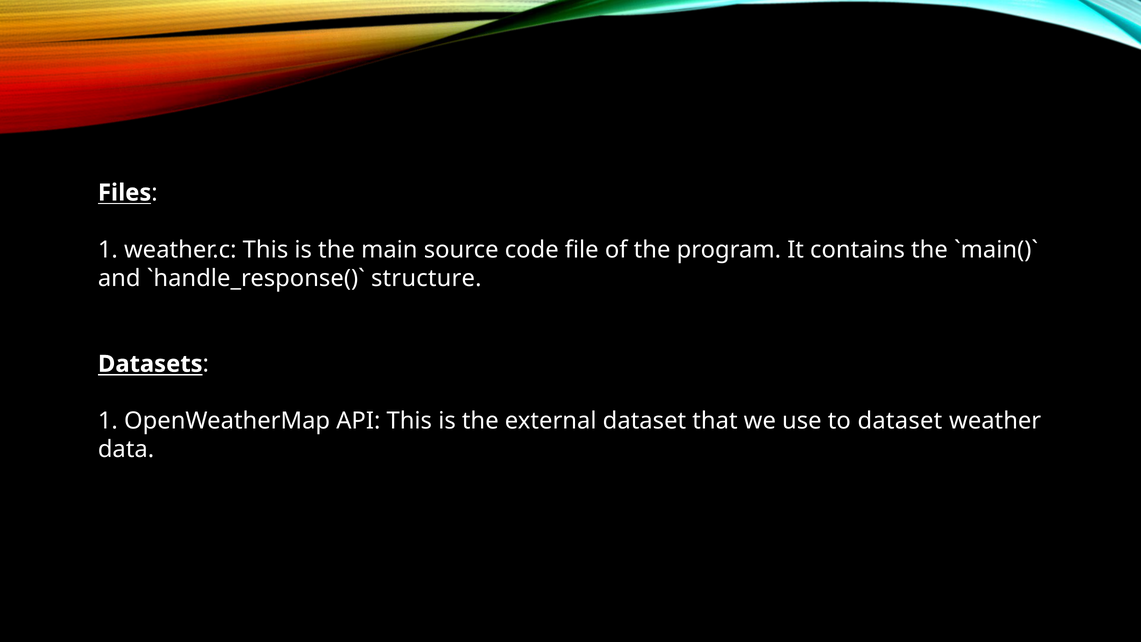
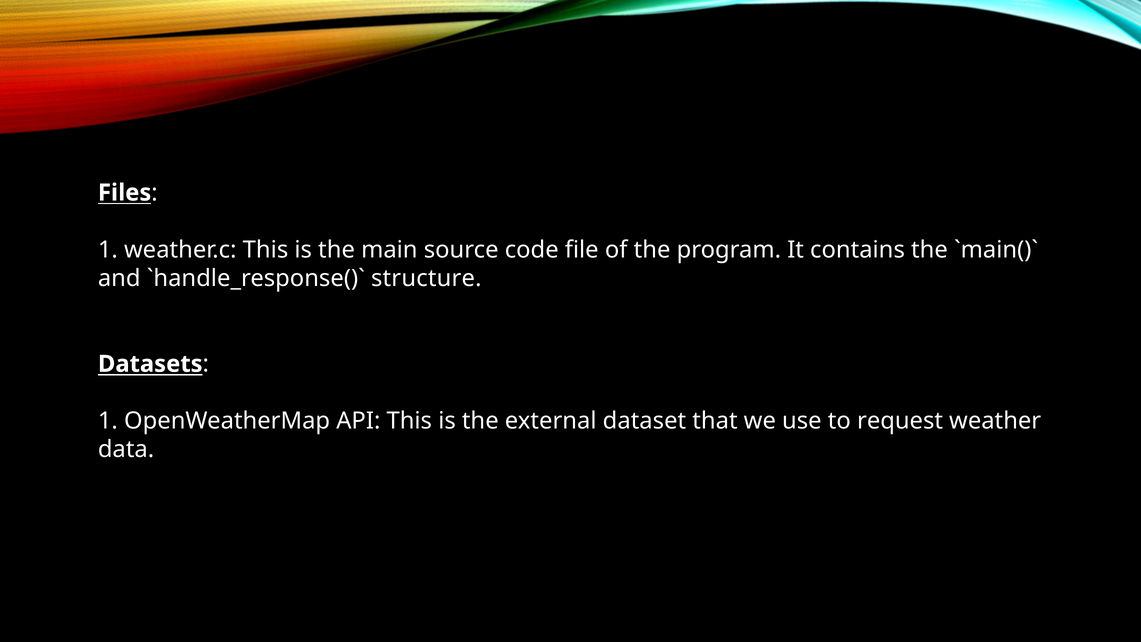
to dataset: dataset -> request (900, 421)
